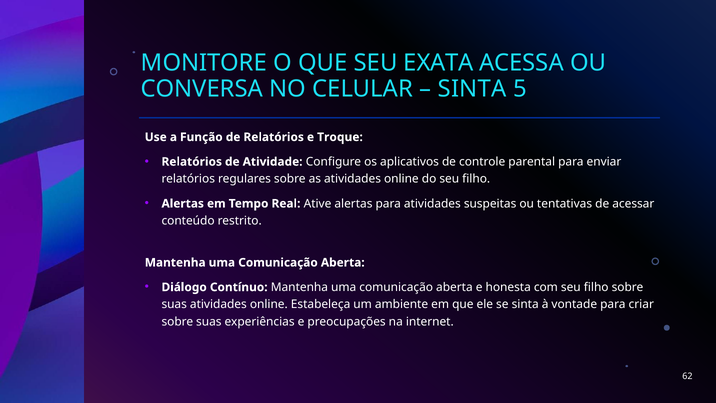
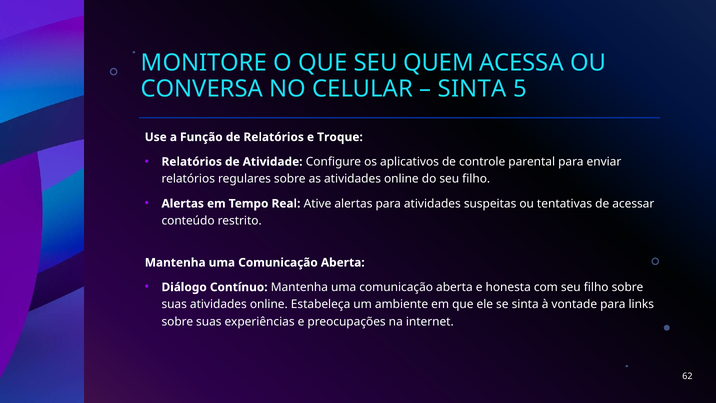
EXATA: EXATA -> QUEM (439, 63)
criar: criar -> links (641, 304)
